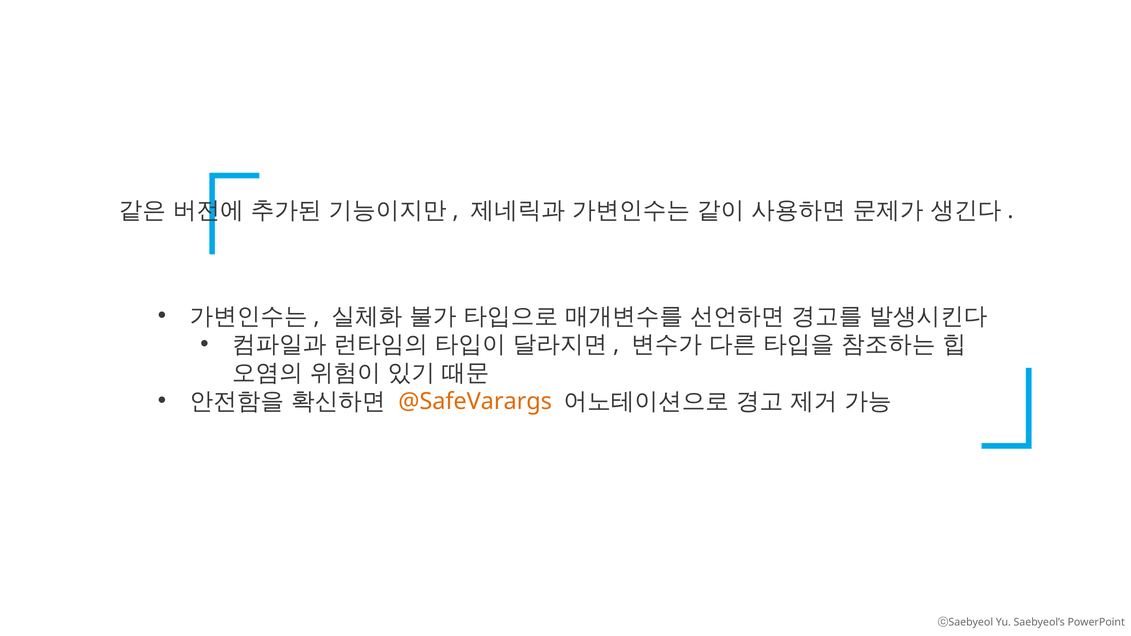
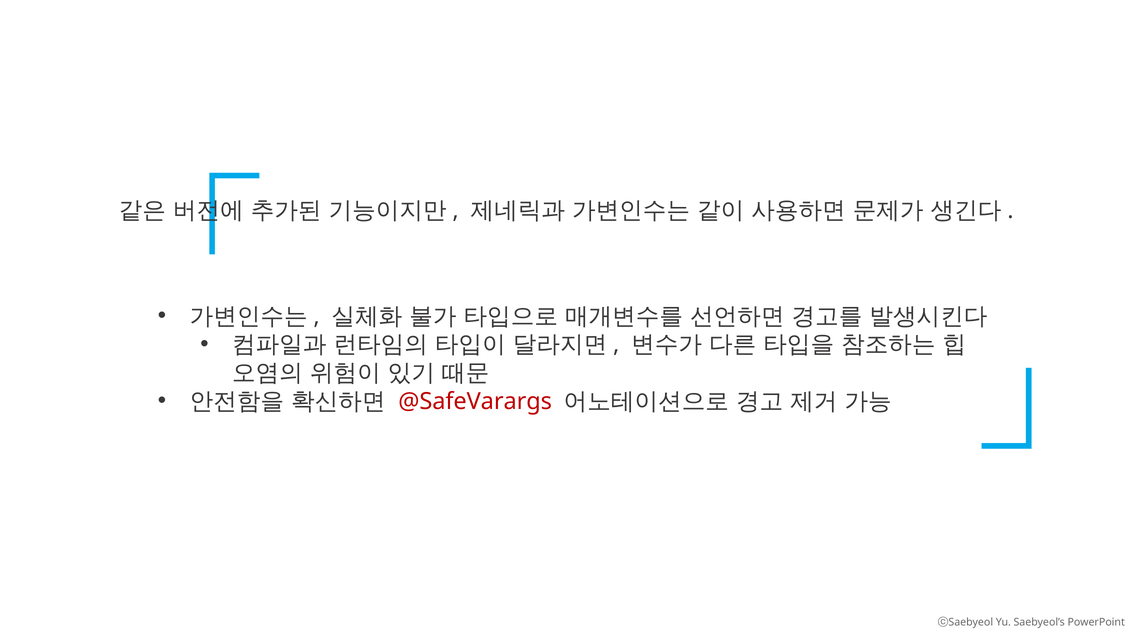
@SafeVarargs colour: orange -> red (475, 401)
